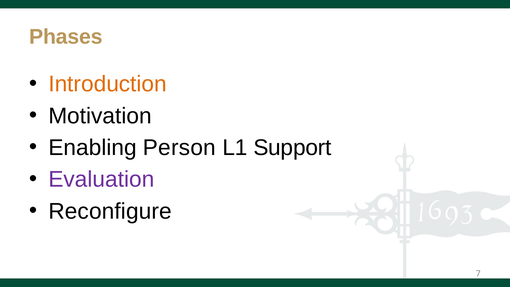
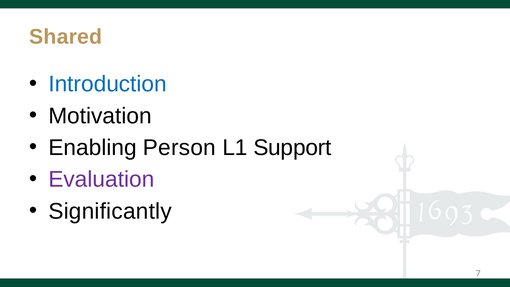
Phases: Phases -> Shared (66, 37)
Introduction colour: orange -> blue (108, 84)
Reconfigure: Reconfigure -> Significantly (110, 211)
